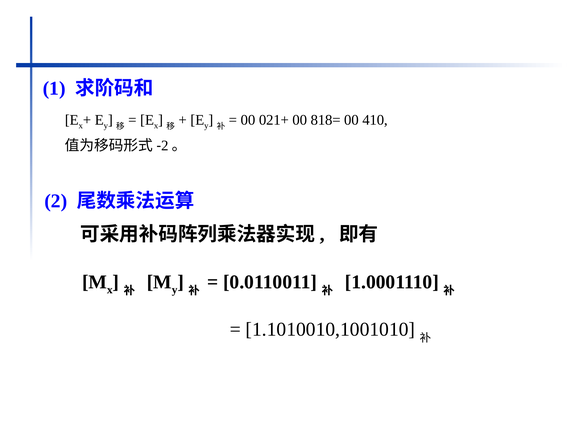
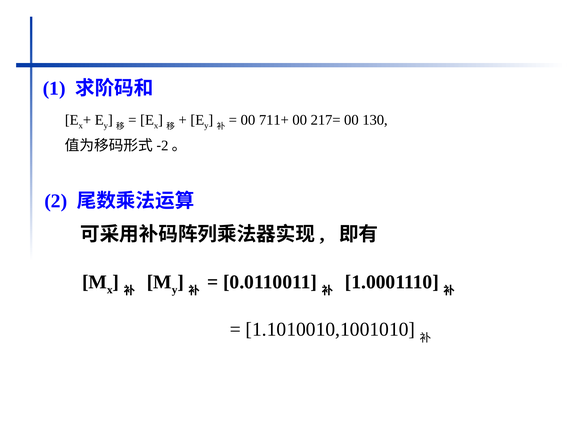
021+: 021+ -> 711+ (274, 120)
818=: 818= -> 217= (326, 120)
410: 410 -> 130 (375, 120)
